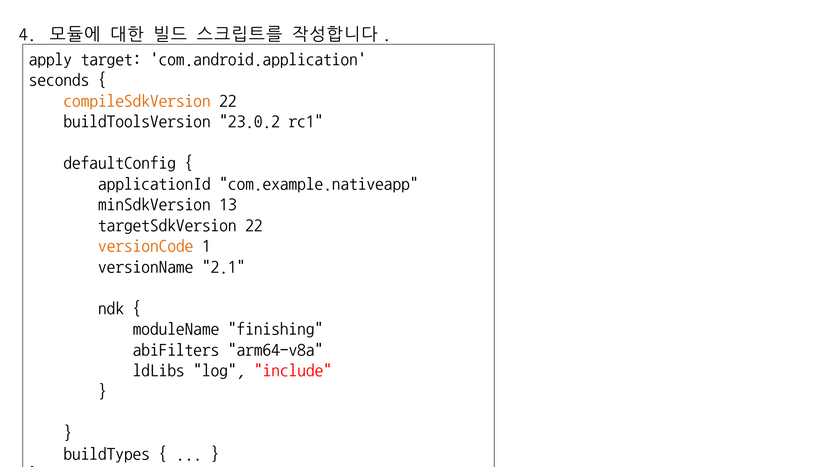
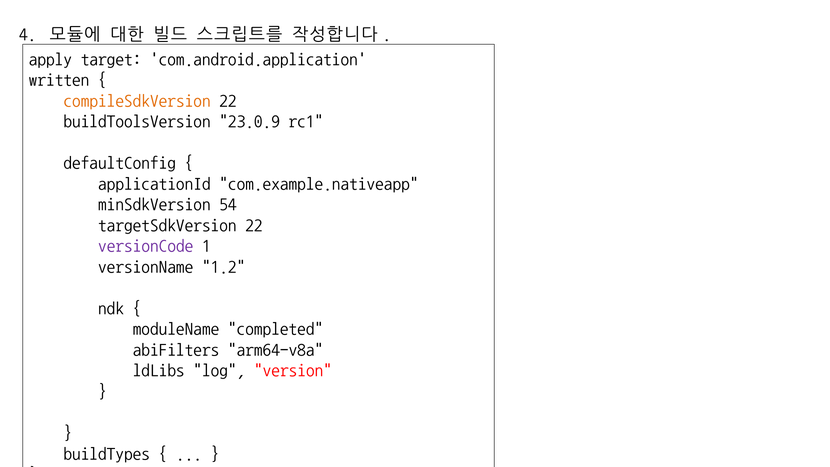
seconds: seconds -> written (59, 80)
23.0.2: 23.0.2 -> 23.0.9 (250, 121)
13: 13 -> 54 (228, 204)
versionCode colour: orange -> purple (146, 246)
2.1: 2.1 -> 1.2 (224, 266)
finishing: finishing -> completed (276, 329)
log include: include -> version (293, 370)
